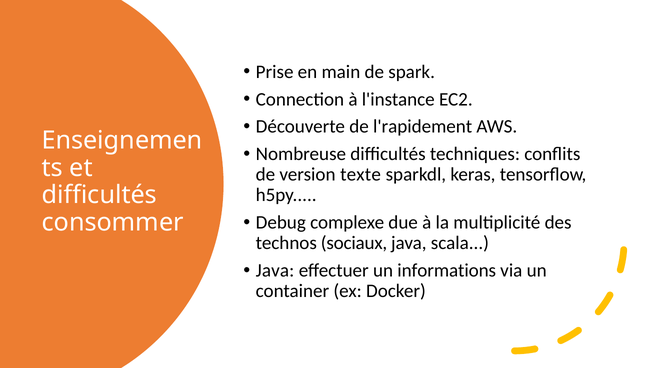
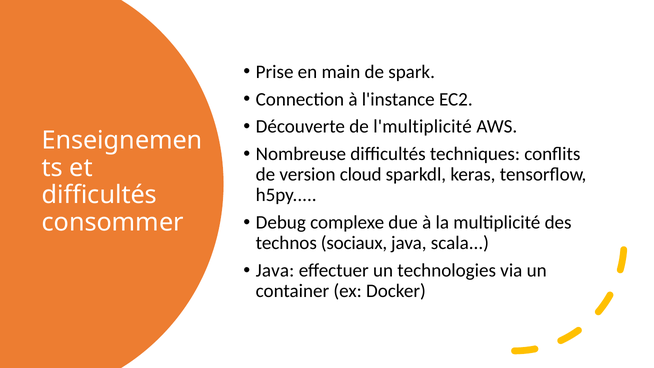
l'rapidement: l'rapidement -> l'multiplicité (423, 127)
texte: texte -> cloud (361, 175)
informations: informations -> technologies (447, 270)
